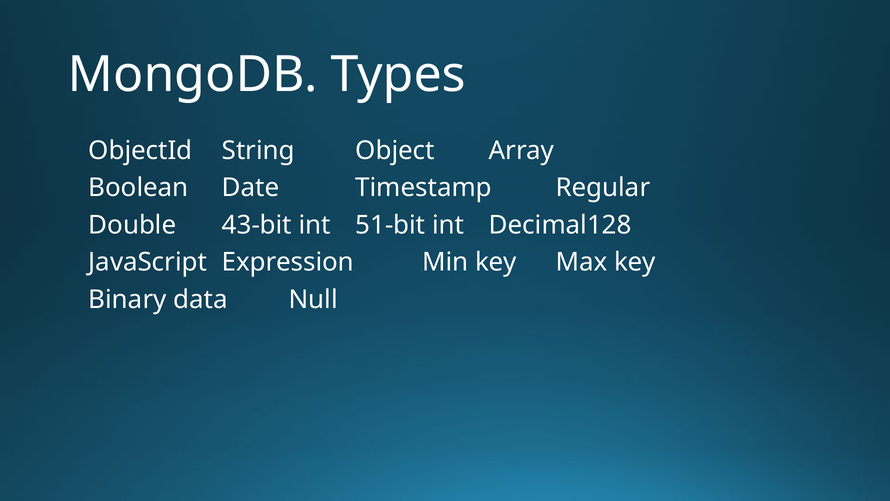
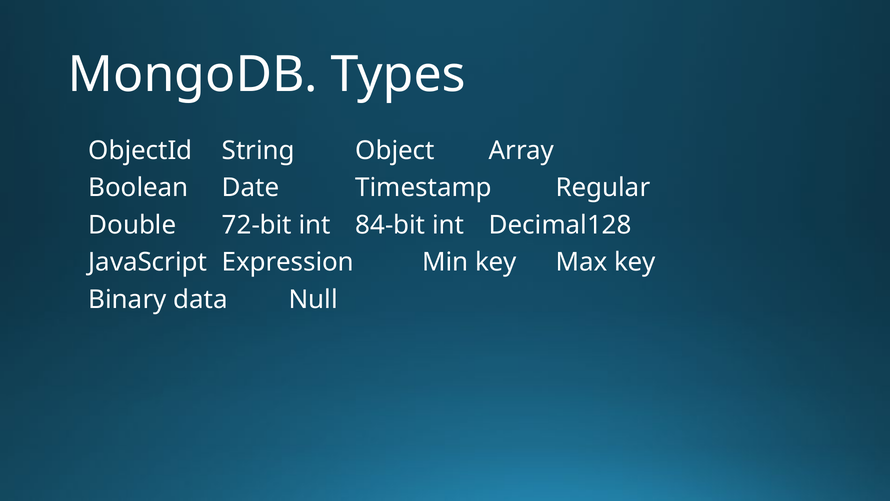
43-bit: 43-bit -> 72-bit (257, 225)
51-bit: 51-bit -> 84-bit (390, 225)
